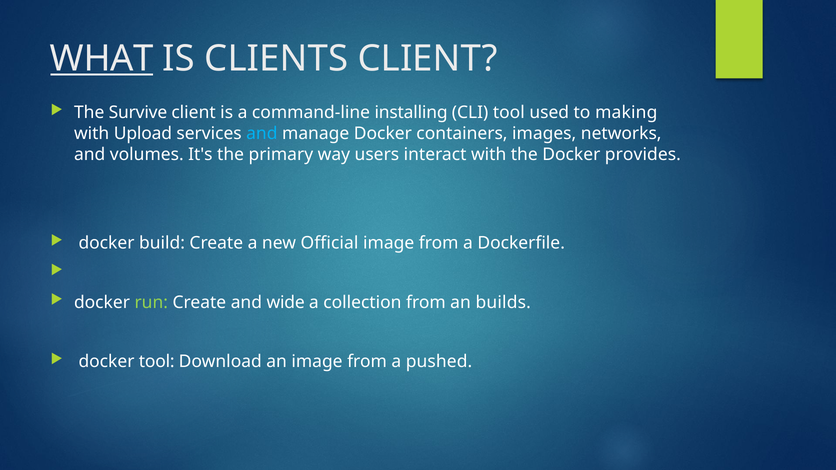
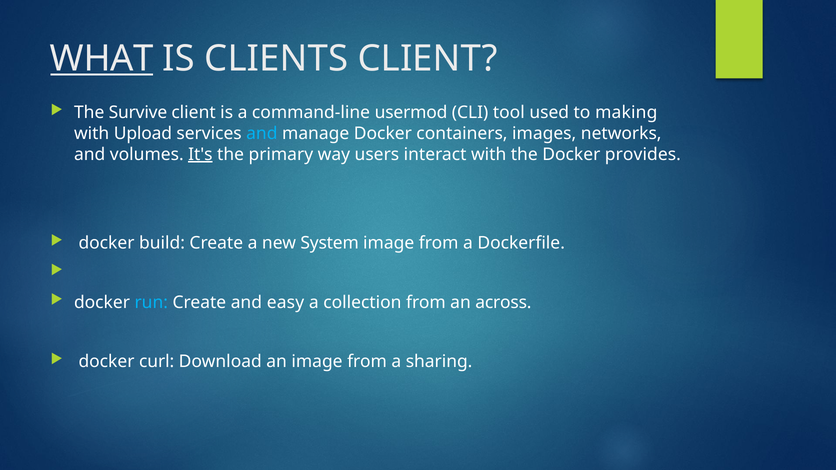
installing: installing -> usermod (411, 113)
It's underline: none -> present (200, 154)
Official: Official -> System (330, 243)
run colour: light green -> light blue (151, 302)
wide: wide -> easy (285, 302)
builds: builds -> across (503, 302)
docker tool: tool -> curl (157, 362)
pushed: pushed -> sharing (439, 362)
